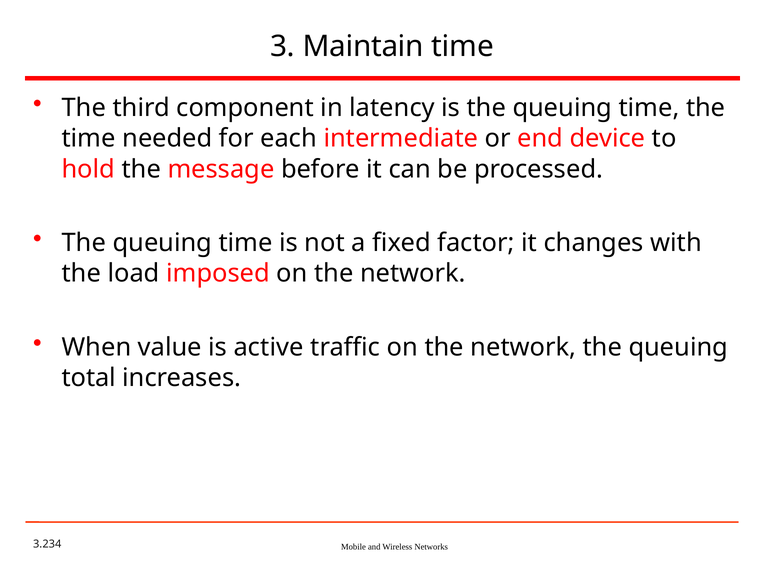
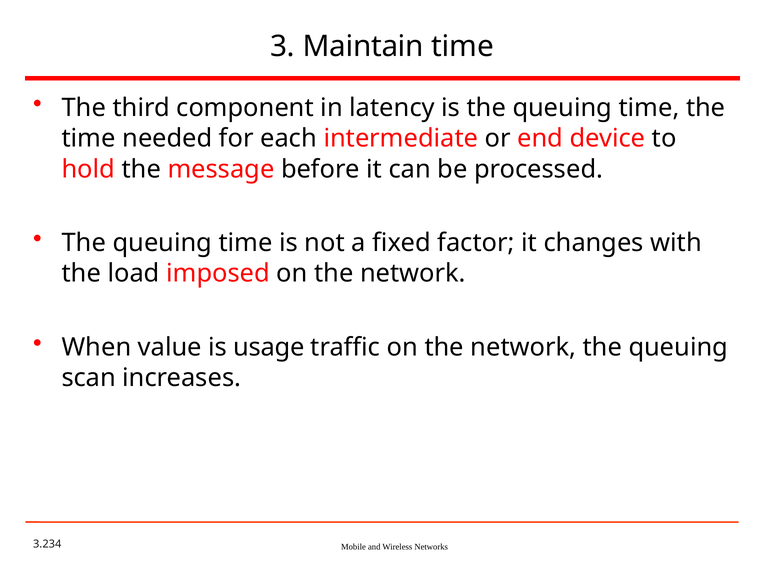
active: active -> usage (269, 347)
total: total -> scan (89, 378)
